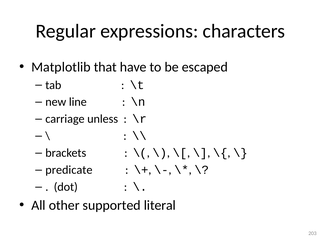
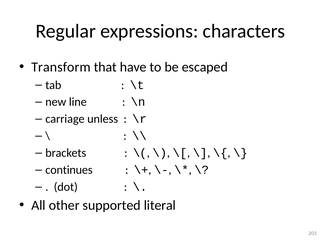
Matplotlib: Matplotlib -> Transform (61, 67)
predicate: predicate -> continues (69, 170)
